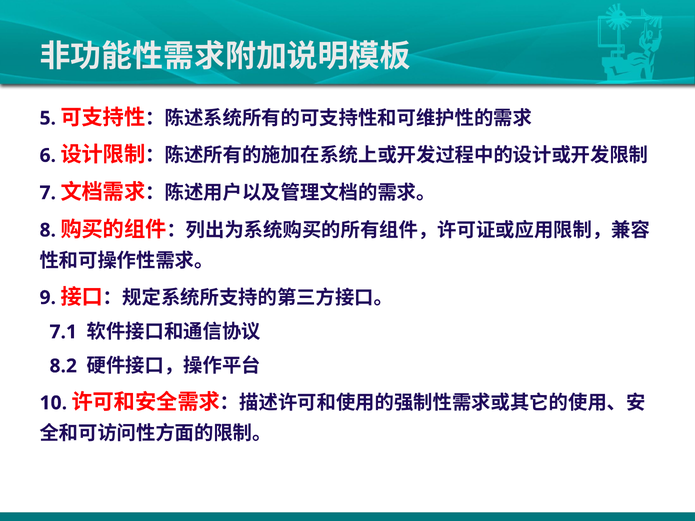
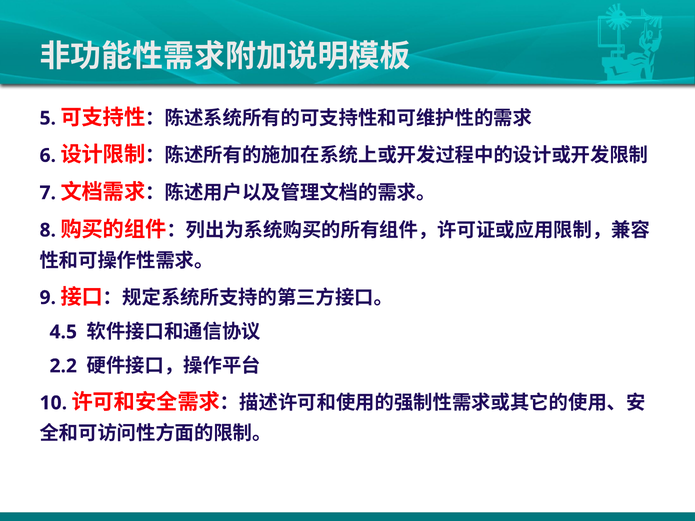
7.1: 7.1 -> 4.5 (63, 332)
8.2: 8.2 -> 2.2 (63, 366)
